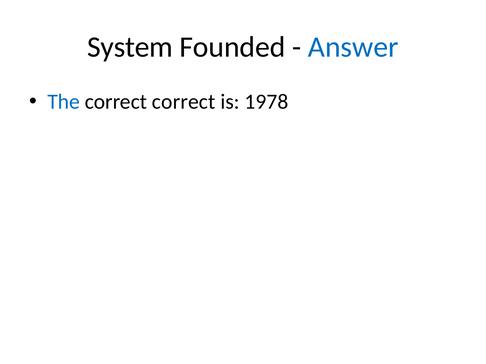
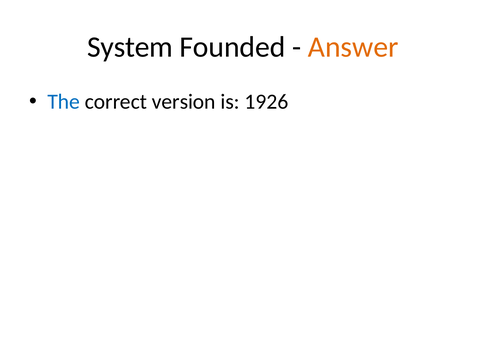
Answer colour: blue -> orange (353, 47)
correct correct: correct -> version (184, 102)
1978: 1978 -> 1926 (266, 102)
